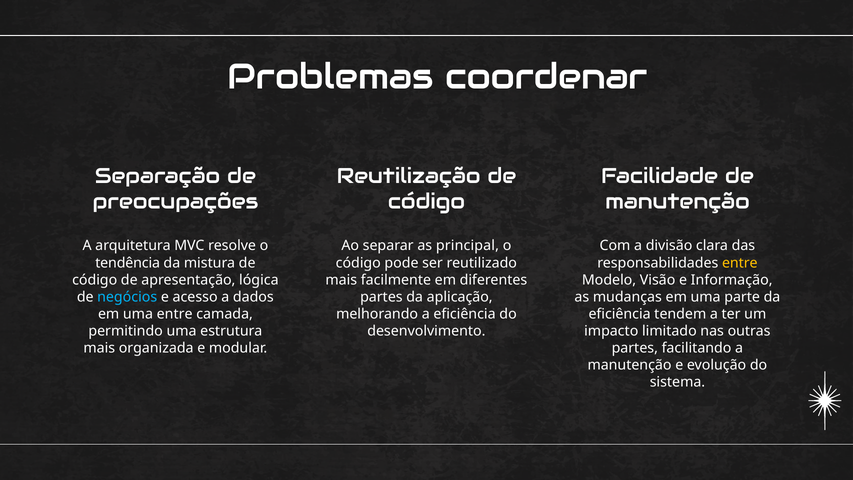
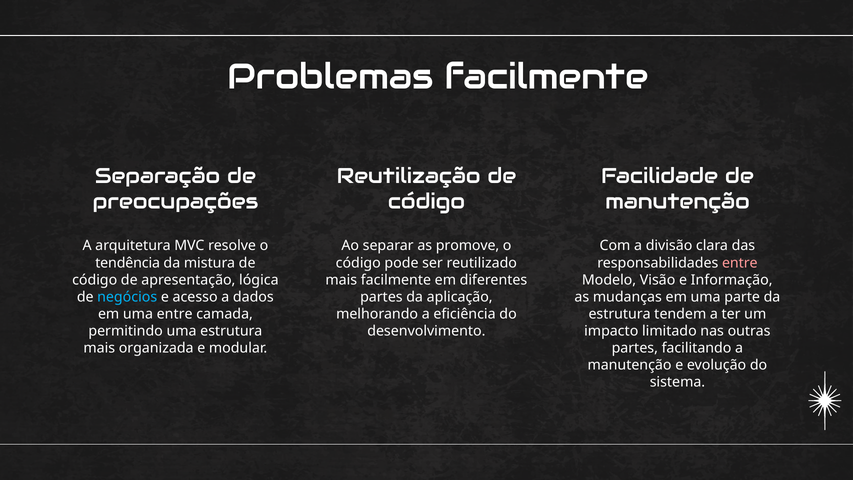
Problemas coordenar: coordenar -> facilmente (547, 77)
principal: principal -> promove (468, 246)
entre colour: yellow -> pink (740, 263)
eficiência: eficiência -> estrutura (620, 314)
